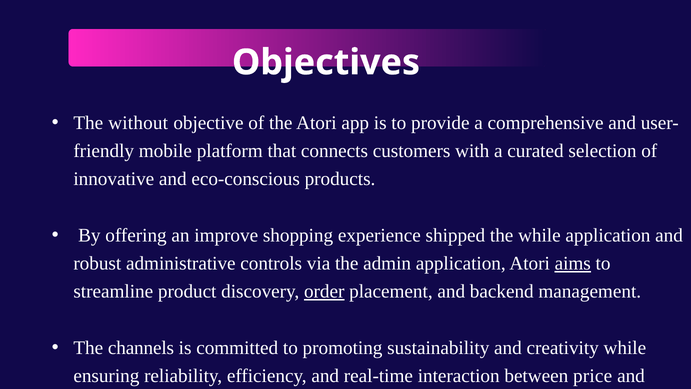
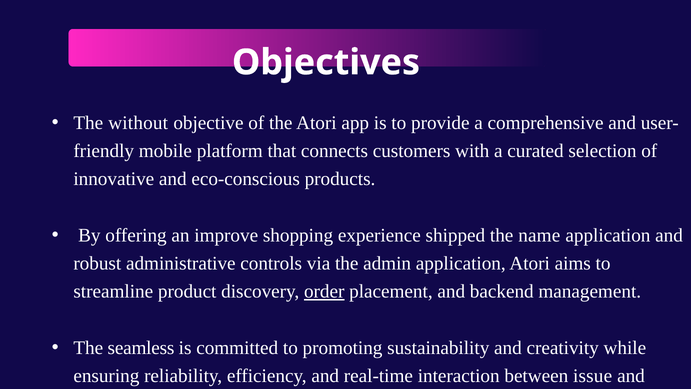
the while: while -> name (539, 235)
aims underline: present -> none (573, 263)
channels: channels -> seamless (141, 347)
price: price -> issue (593, 376)
